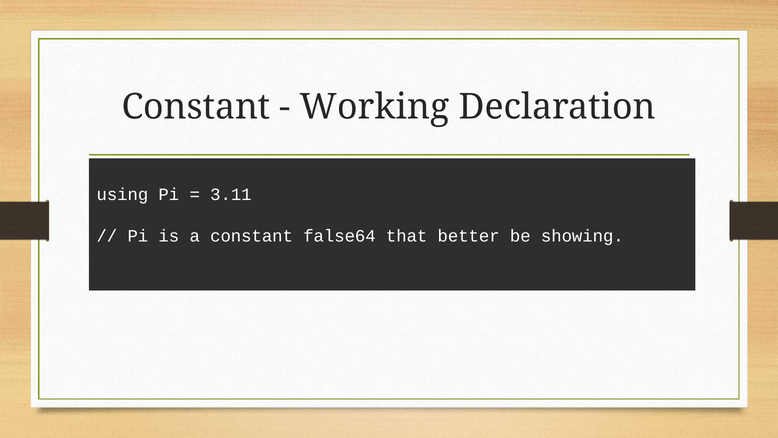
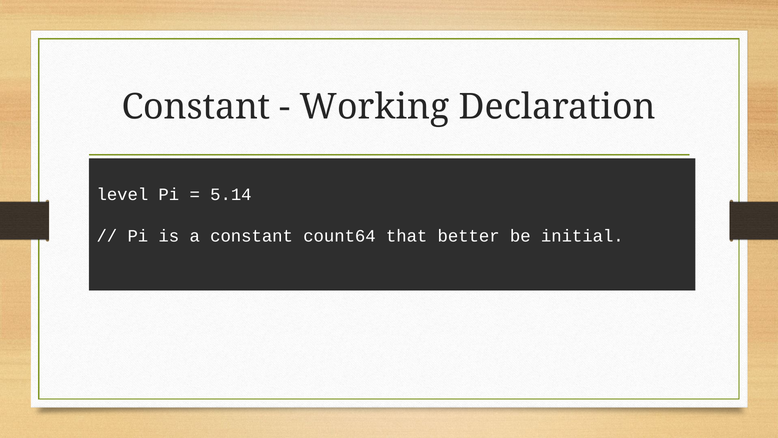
using: using -> level (122, 194)
3.11: 3.11 -> 5.14 (231, 194)
false64: false64 -> count64 (339, 236)
showing: showing -> initial (582, 236)
